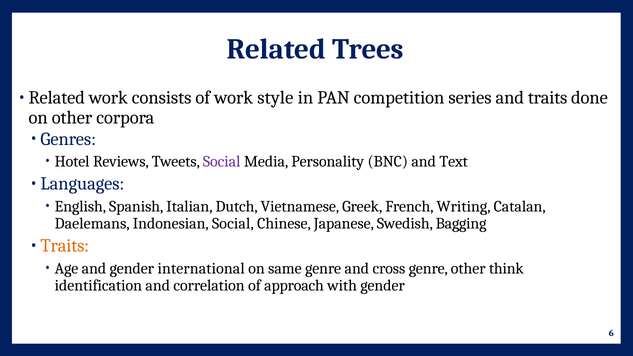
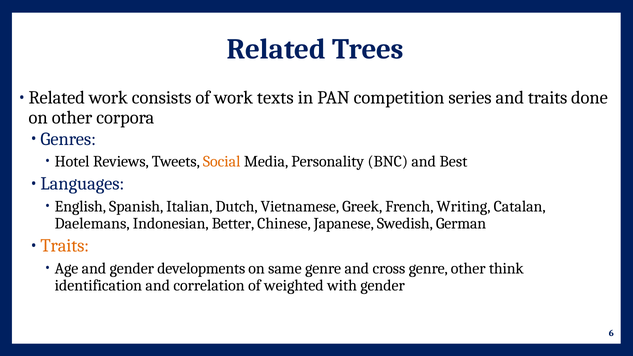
style: style -> texts (275, 98)
Social colour: purple -> orange (222, 161)
Text: Text -> Best (454, 161)
Indonesian Social: Social -> Better (233, 223)
Bagging: Bagging -> German (461, 223)
international: international -> developments (201, 268)
approach: approach -> weighted (294, 285)
